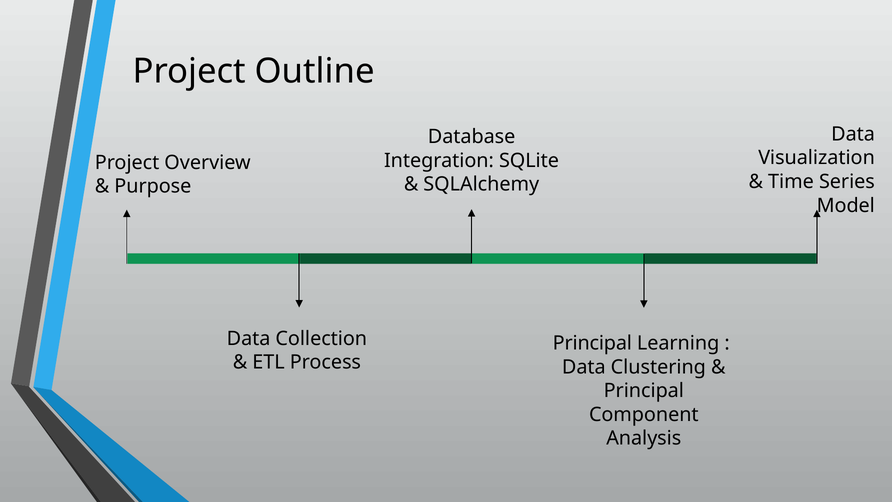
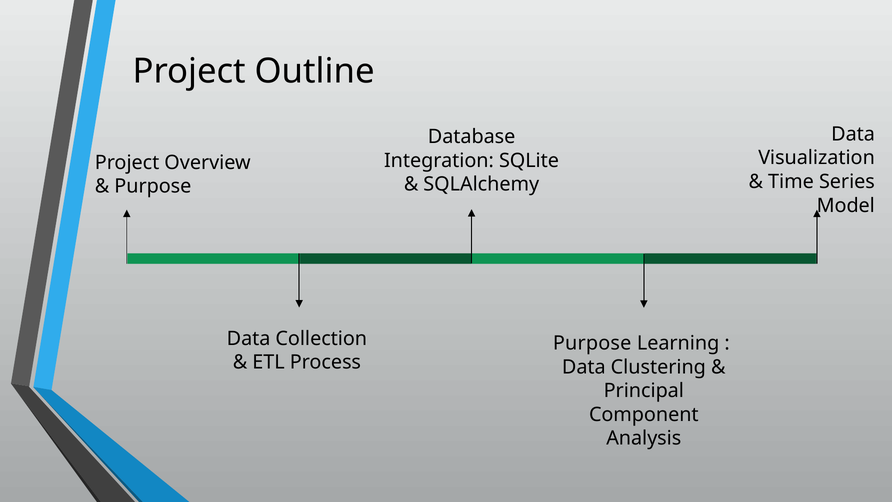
Principal: Principal -> Purpose (592, 343)
